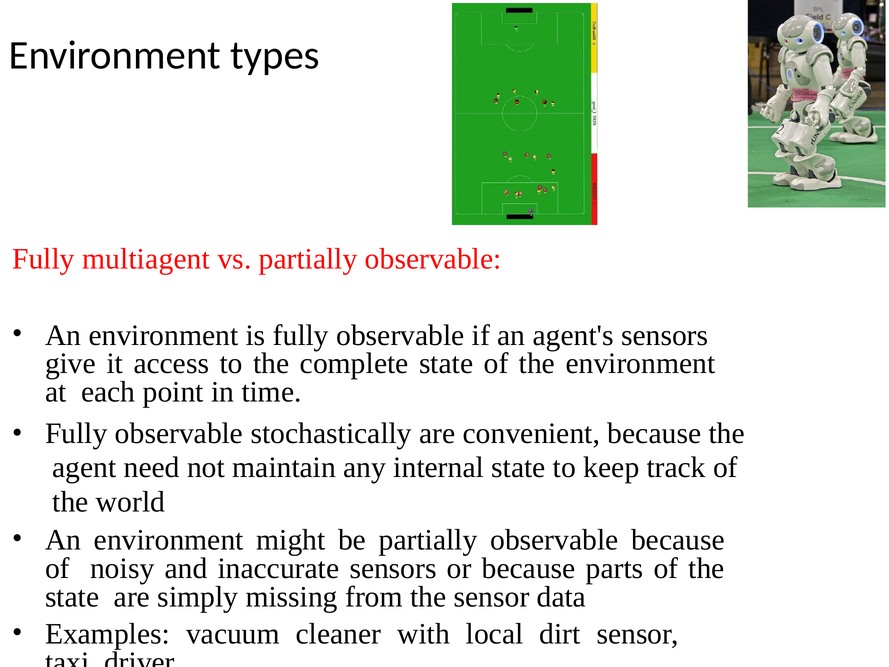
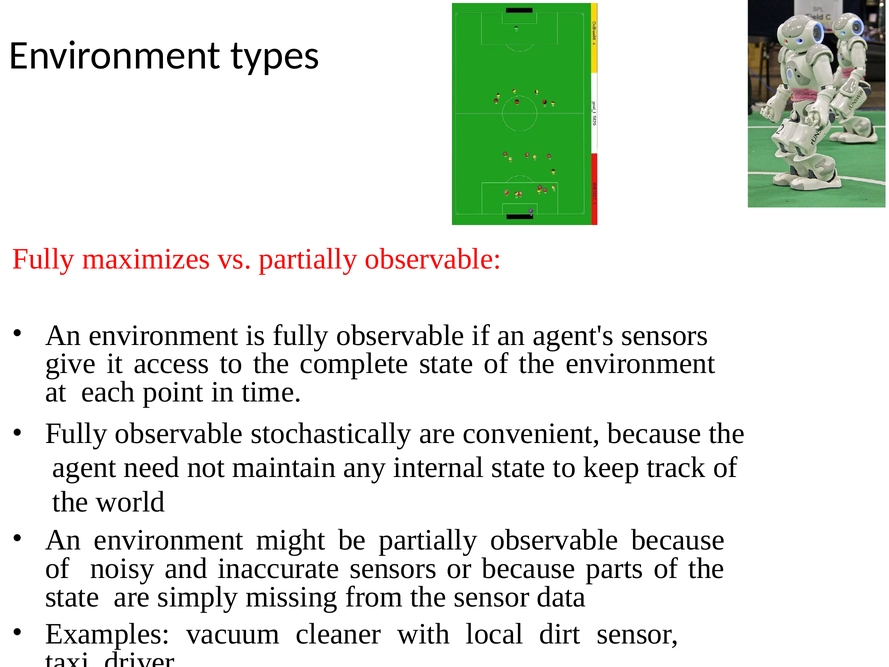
multiagent: multiagent -> maximizes (146, 259)
